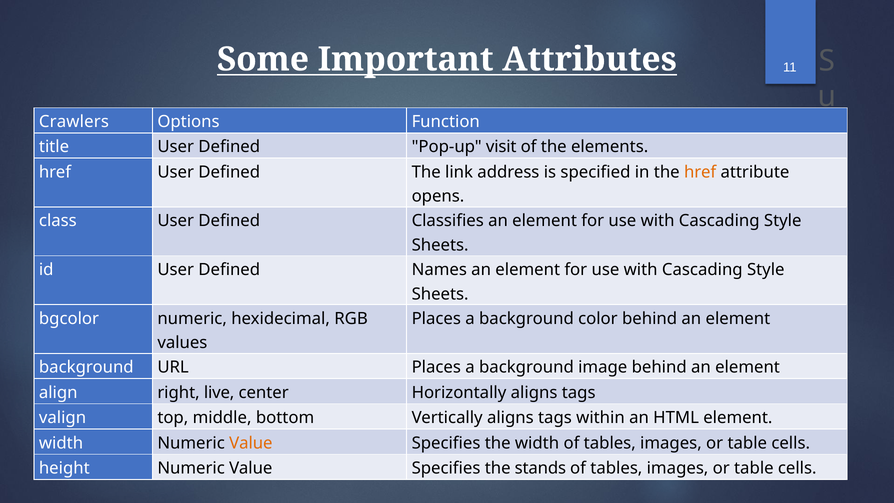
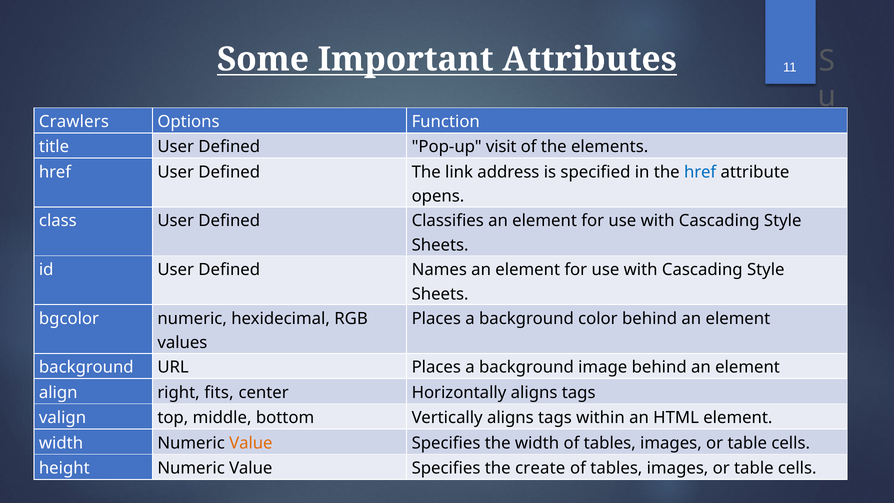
href colour: orange -> blue (700, 172)
live: live -> fits (219, 392)
stands: stands -> create (540, 468)
